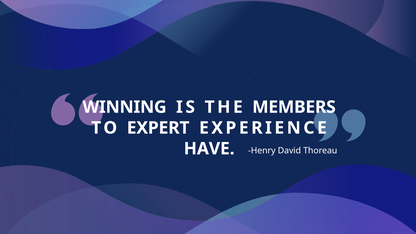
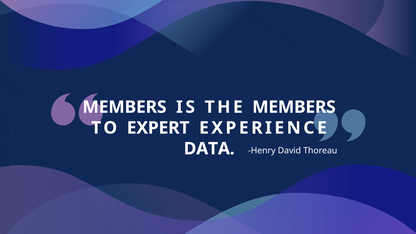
WINNING: WINNING -> MEMBERS (125, 107)
HAVE: HAVE -> DATA (209, 149)
